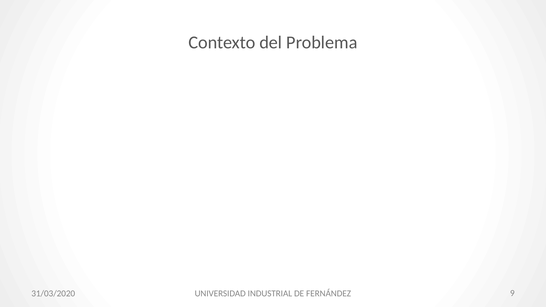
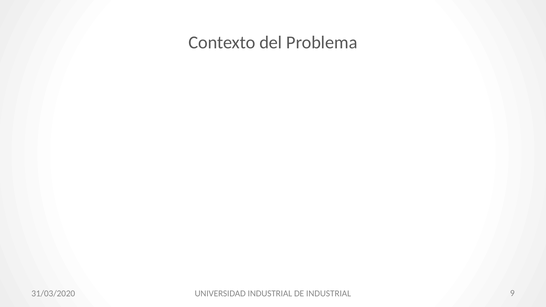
DE FERNÁNDEZ: FERNÁNDEZ -> INDUSTRIAL (329, 293)
